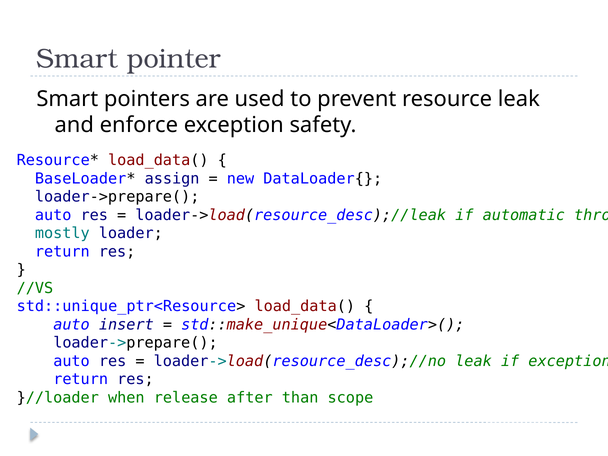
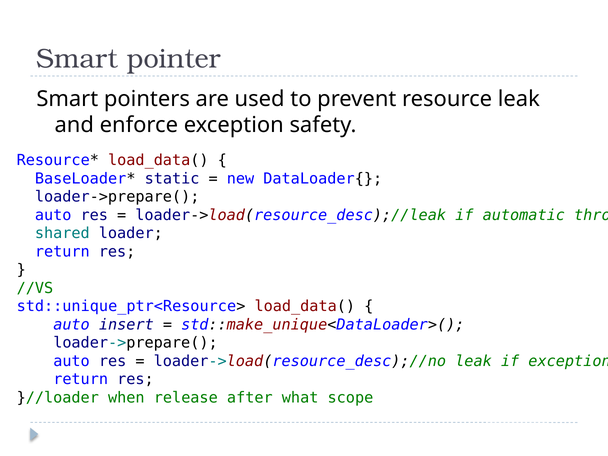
assign: assign -> static (172, 179)
mostly: mostly -> shared (62, 233)
than: than -> what (300, 398)
